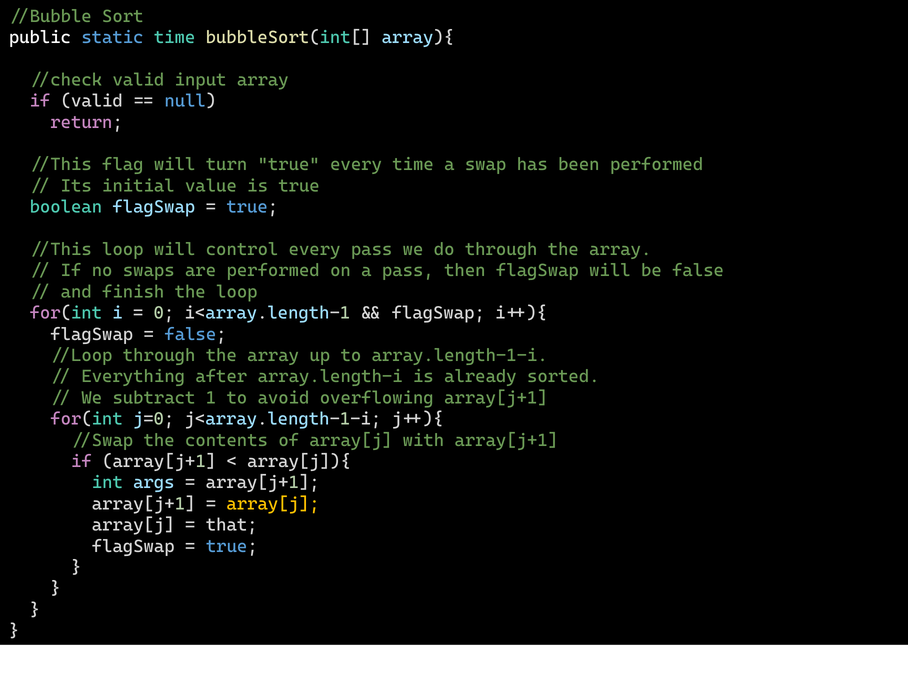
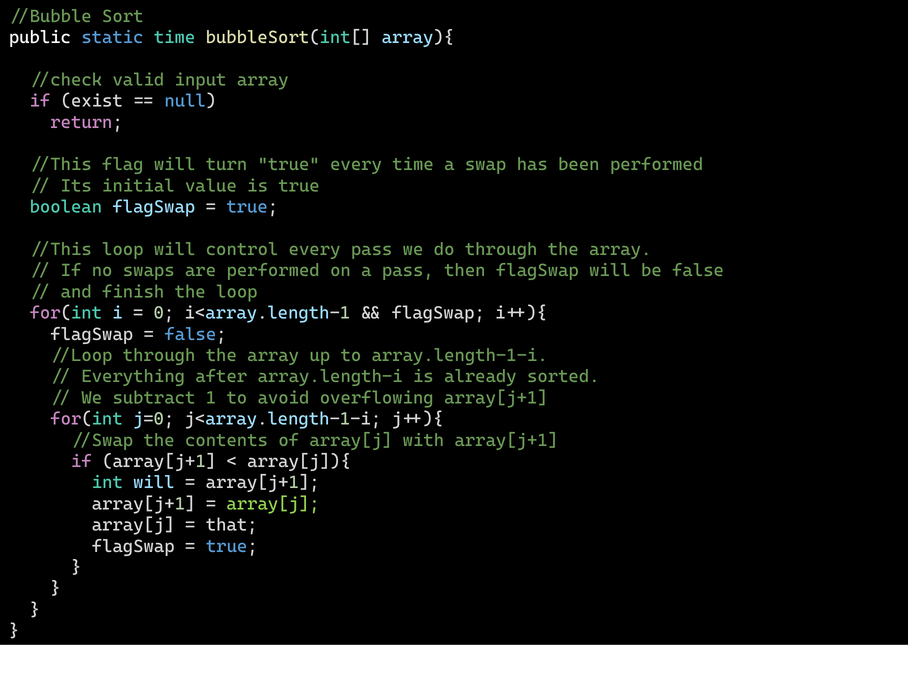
if valid: valid -> exist (92, 101)
int args: args -> will (154, 483)
array[j colour: yellow -> light green (273, 504)
